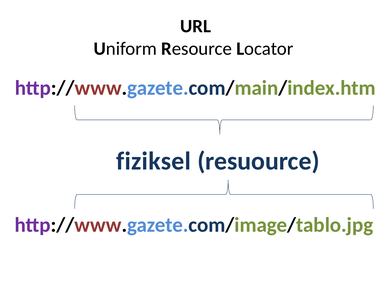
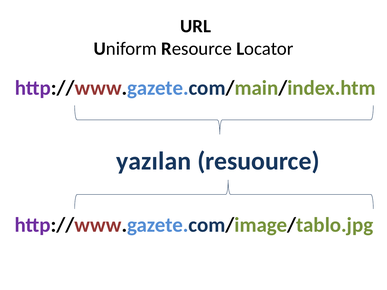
fiziksel: fiziksel -> yazılan (154, 161)
